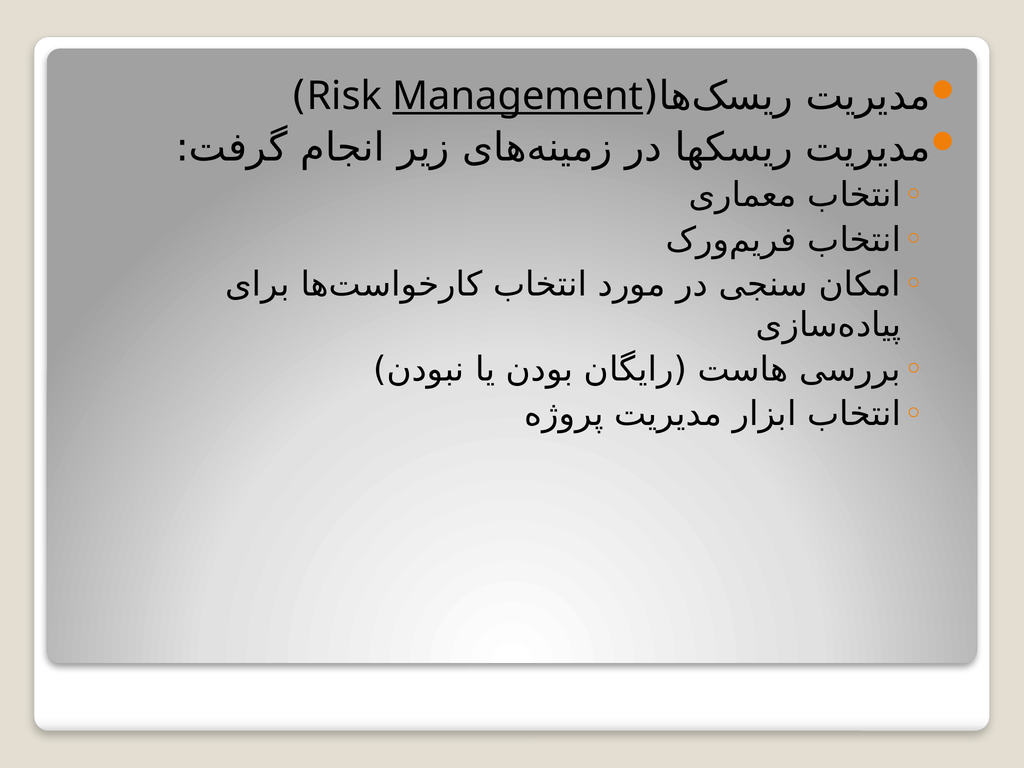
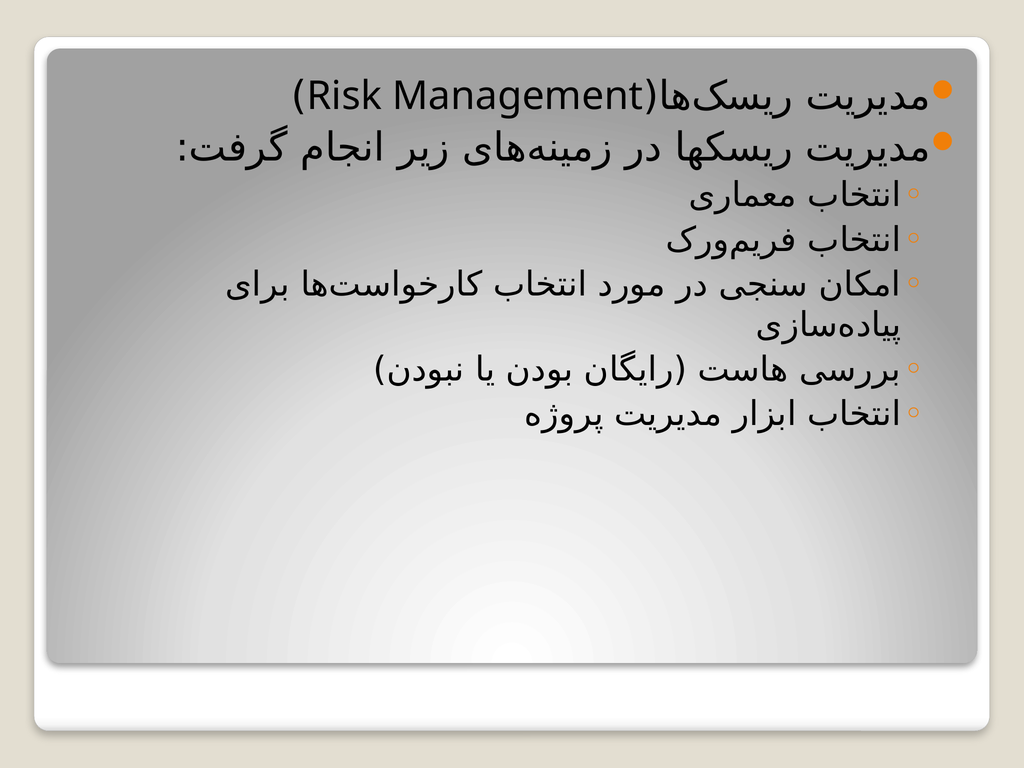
Management underline: present -> none (518, 96)
